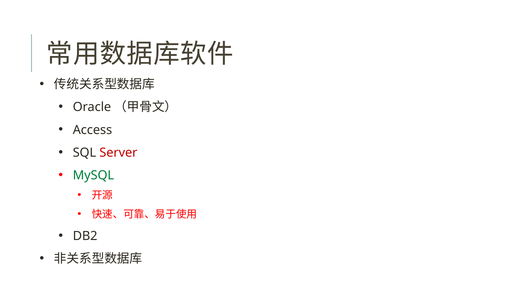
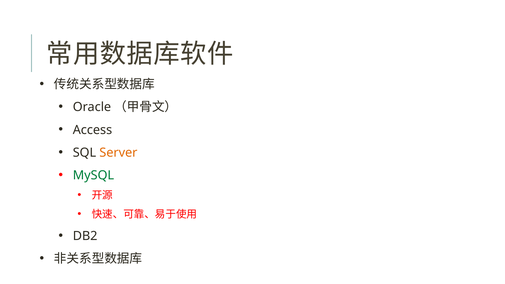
Server colour: red -> orange (118, 153)
